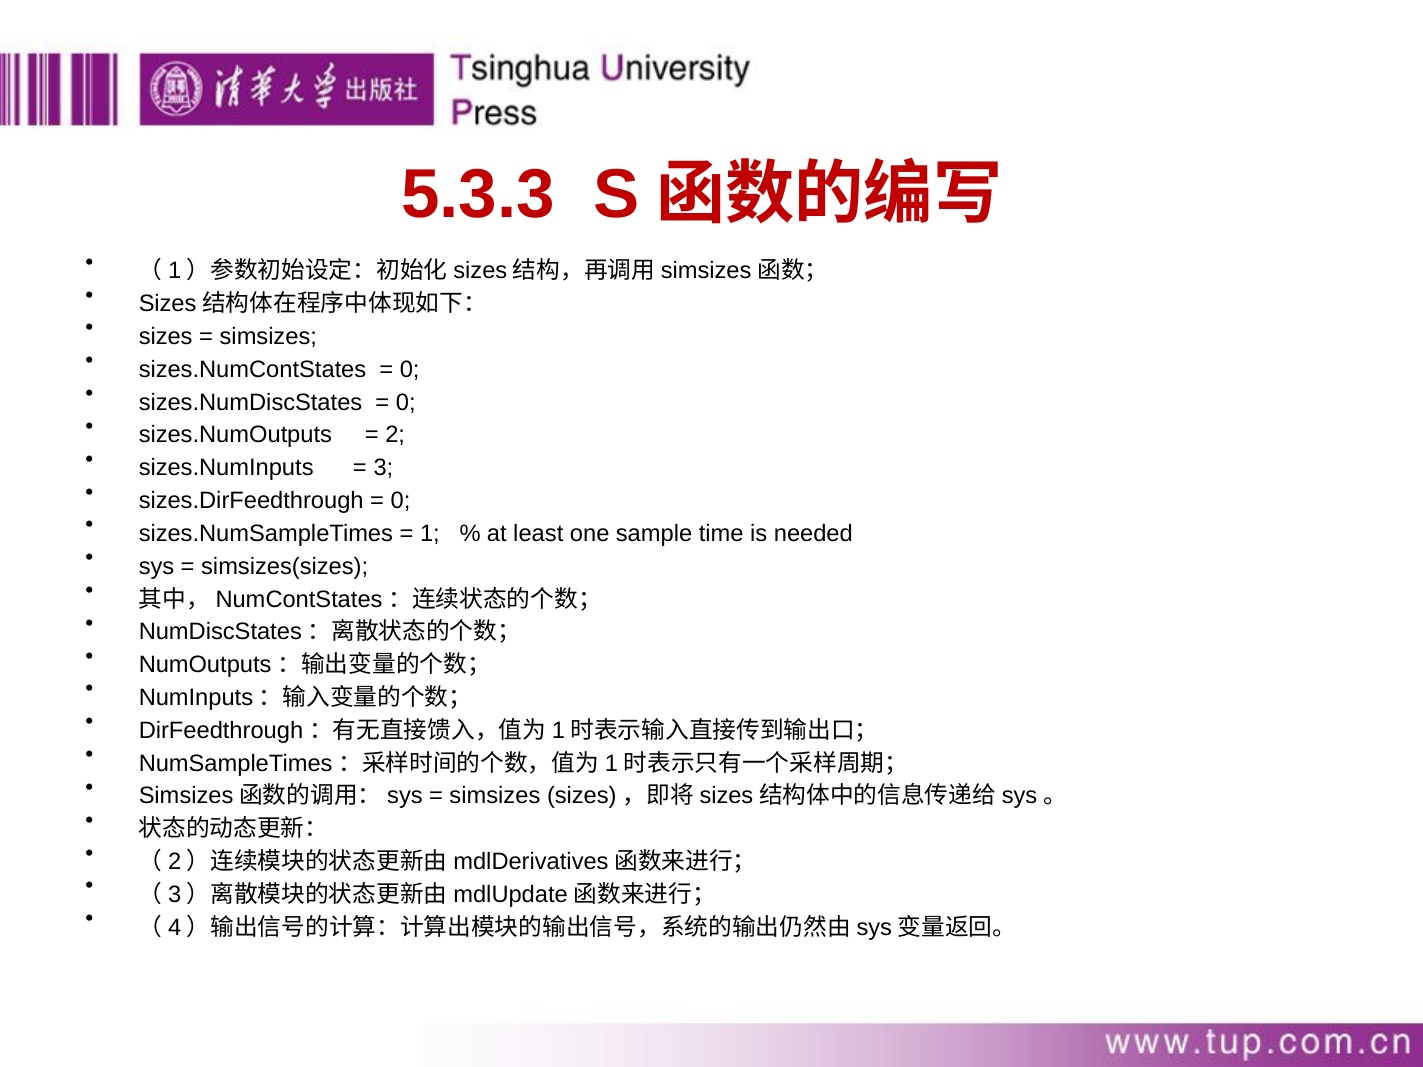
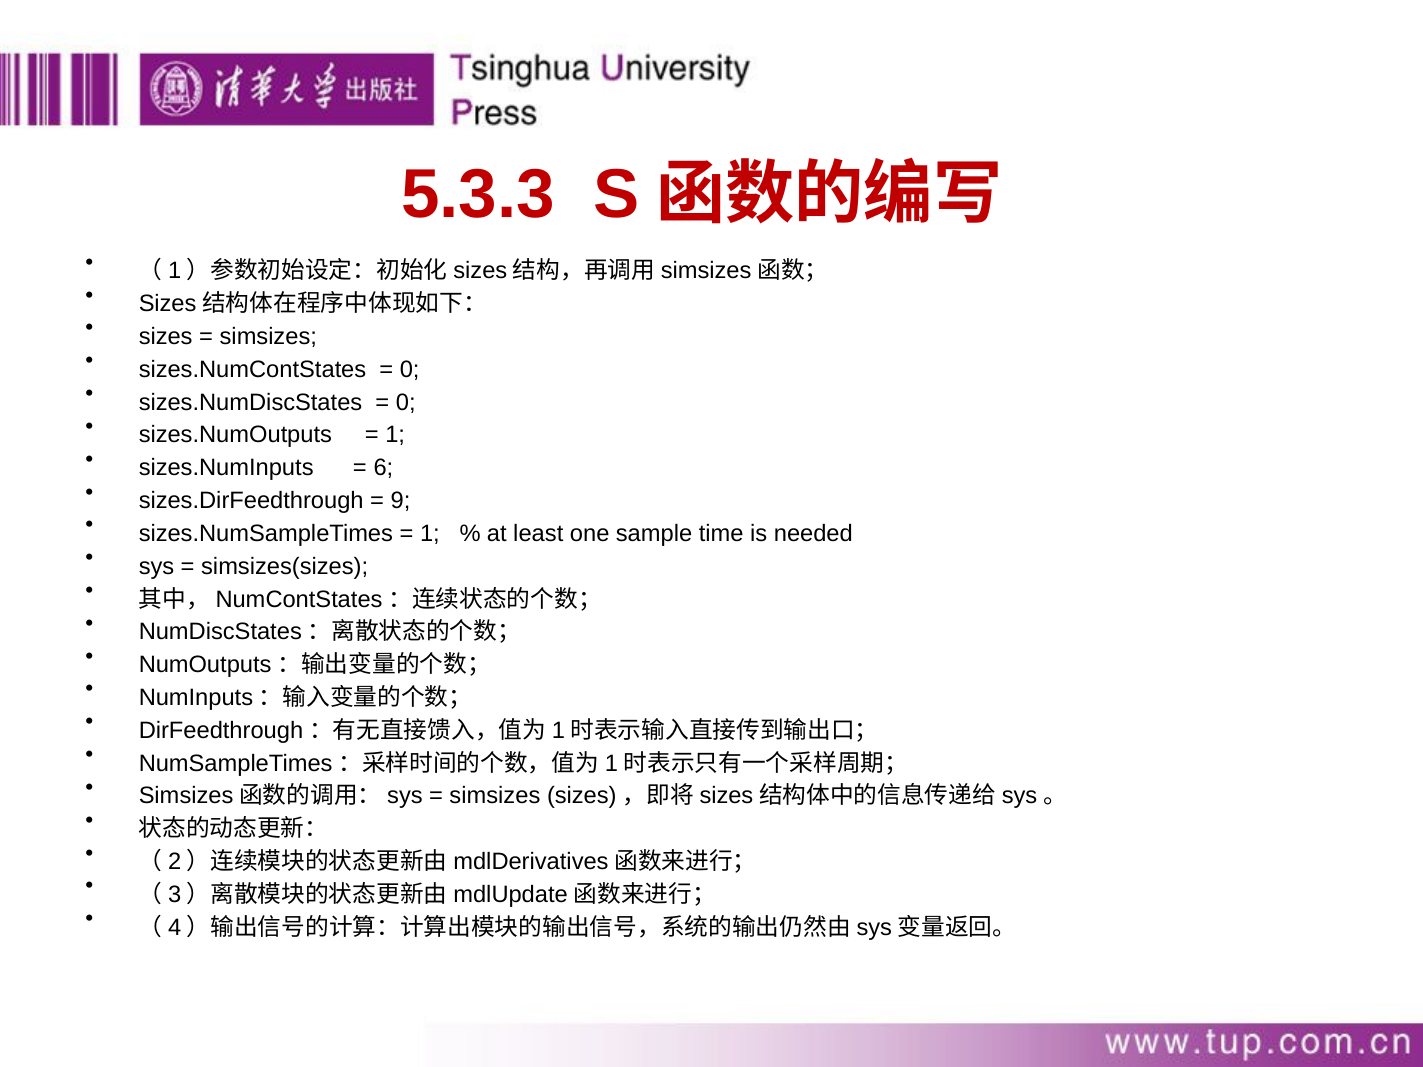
2: 2 -> 1 (395, 435)
3: 3 -> 6 (383, 468)
0: 0 -> 9 (400, 501)
